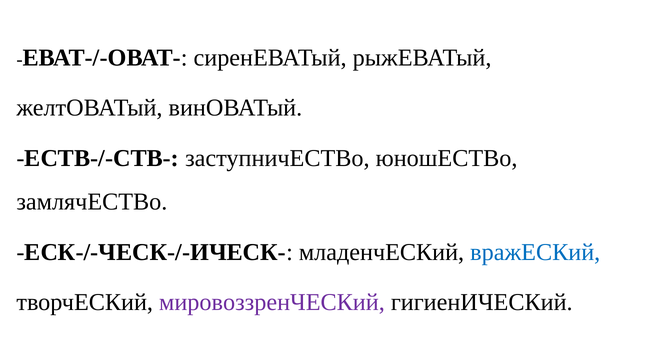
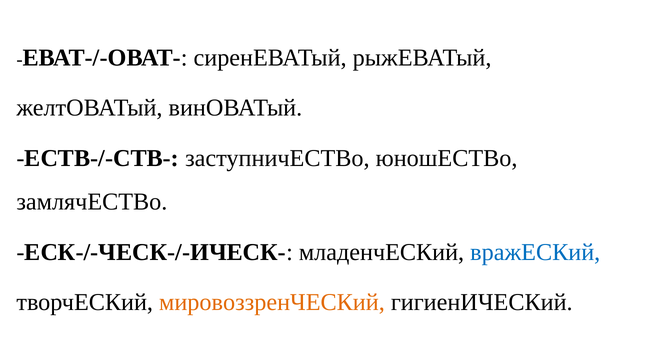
мировоззренЧЕСКий colour: purple -> orange (272, 303)
